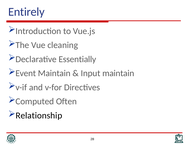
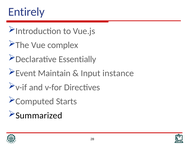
cleaning: cleaning -> complex (63, 45)
Input maintain: maintain -> instance (118, 73)
Often: Often -> Starts (66, 101)
Relationship: Relationship -> Summarized (39, 115)
